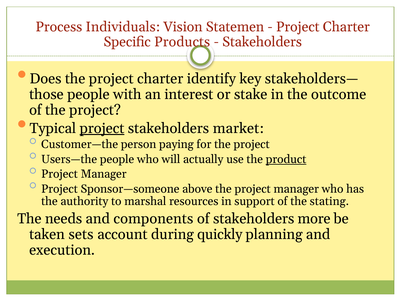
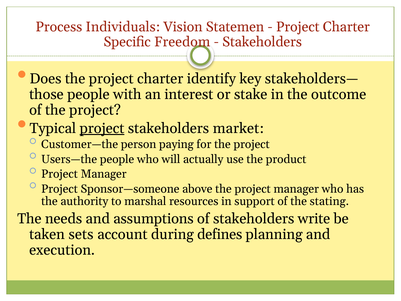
Products: Products -> Freedom (182, 42)
product underline: present -> none (286, 159)
components: components -> assumptions (153, 218)
more: more -> write (314, 218)
quickly: quickly -> defines (220, 234)
